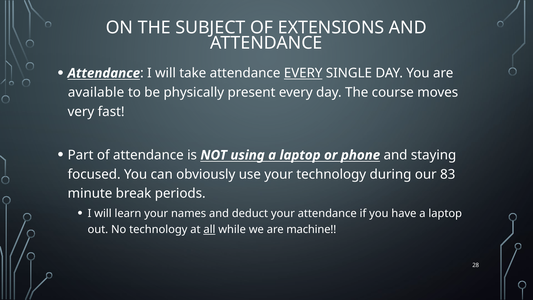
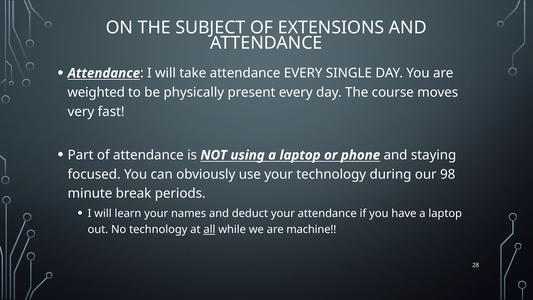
EVERY underline: present -> none (303, 73)
available: available -> weighted (96, 92)
83: 83 -> 98 (448, 174)
